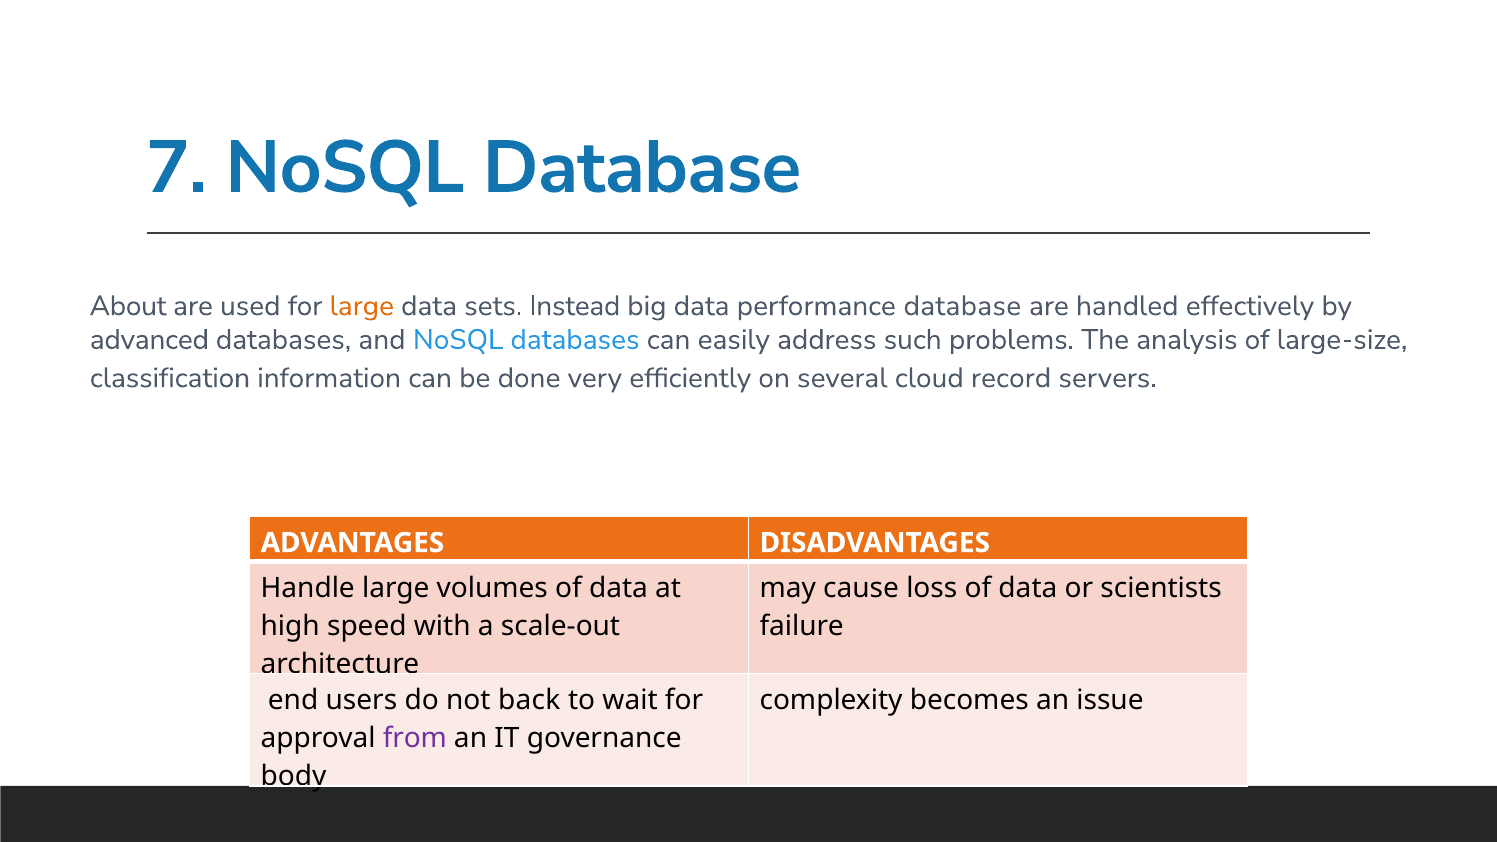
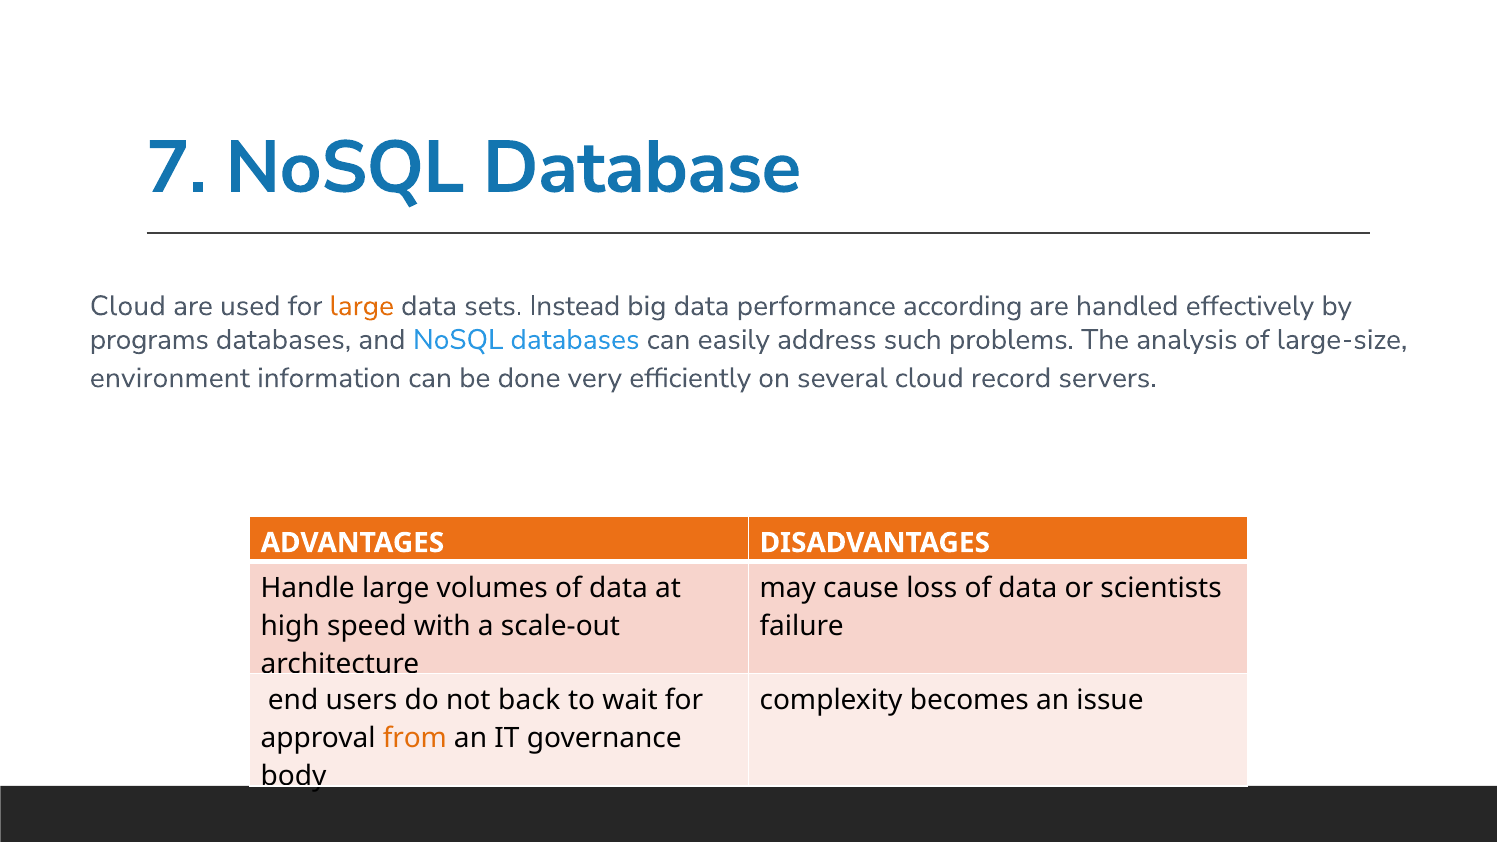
About: About -> Cloud (128, 306)
performance database: database -> according (963, 306)
advanced: advanced -> programs (149, 340)
classification: classification -> environment (170, 378)
from colour: purple -> orange (415, 738)
